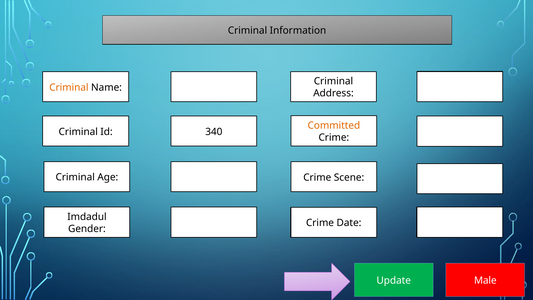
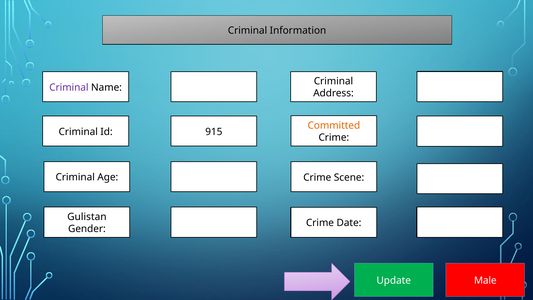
Criminal colour: orange -> purple (69, 87)
340: 340 -> 915 (214, 132)
Imdadul: Imdadul -> Gulistan (87, 217)
